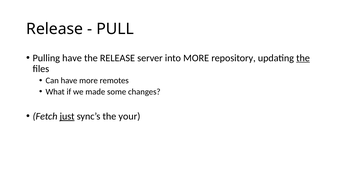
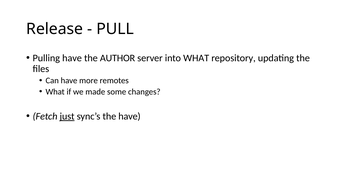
the RELEASE: RELEASE -> AUTHOR (118, 58)
into MORE: MORE -> WHAT (196, 58)
the underline: present -> none (303, 58)
the your: your -> have (129, 117)
